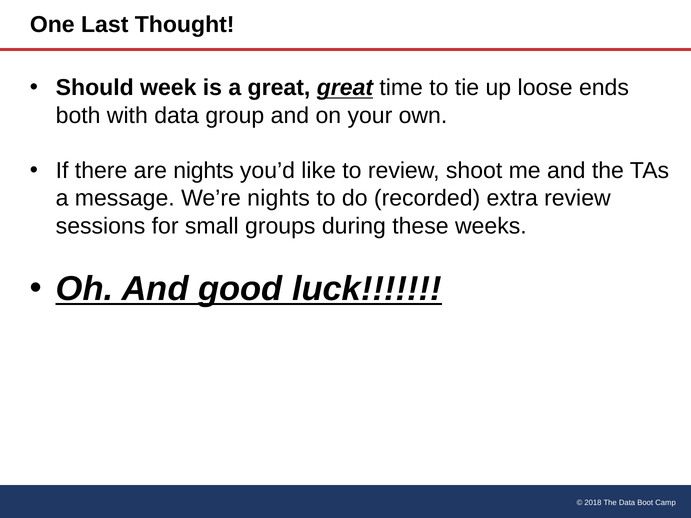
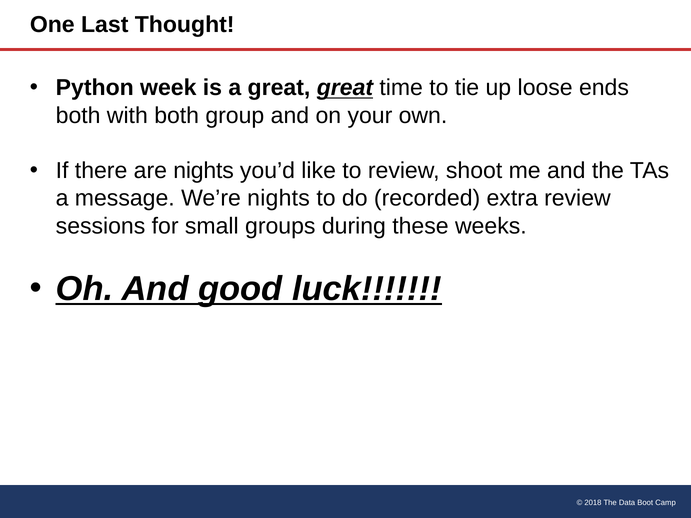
Should: Should -> Python (95, 88)
with data: data -> both (177, 116)
